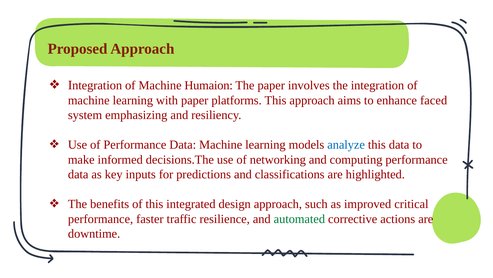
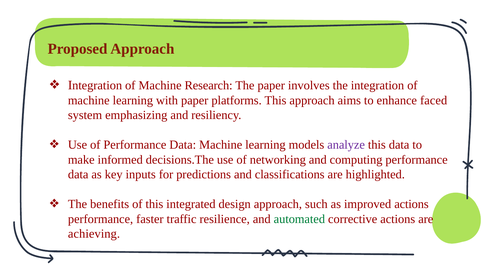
Humaion: Humaion -> Research (209, 85)
analyze colour: blue -> purple (346, 145)
improved critical: critical -> actions (411, 204)
downtime: downtime -> achieving (94, 233)
